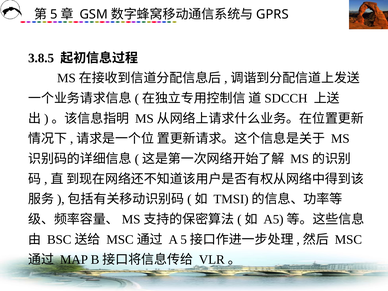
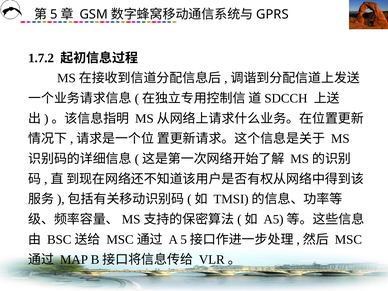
3.8.5: 3.8.5 -> 1.7.2 (41, 58)
